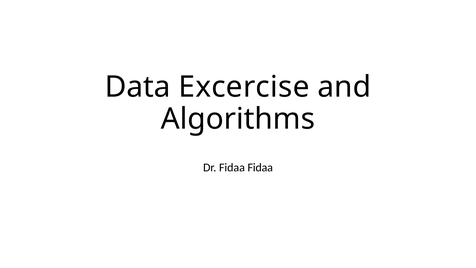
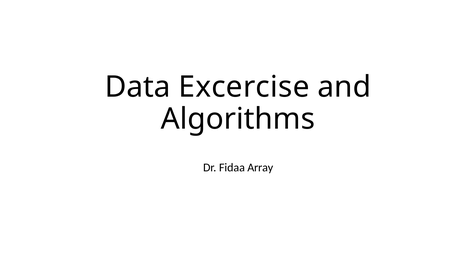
Fidaa Fidaa: Fidaa -> Array (260, 167)
